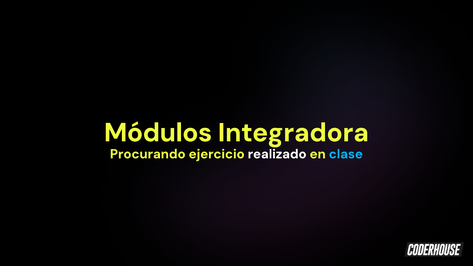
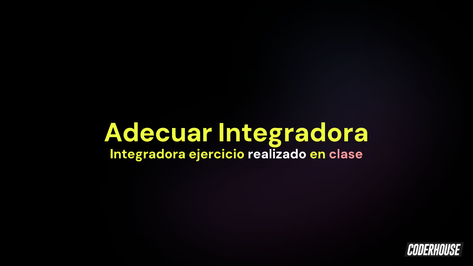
Módulos: Módulos -> Adecuar (158, 133)
Procurando: Procurando -> Integradora (148, 154)
clase colour: light blue -> pink (346, 154)
